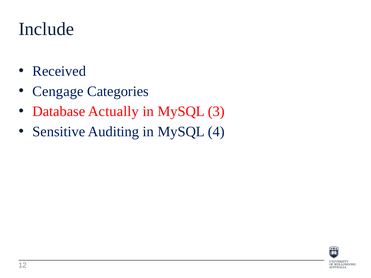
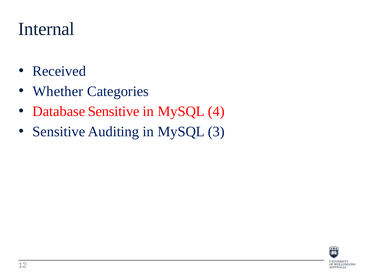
Include: Include -> Internal (46, 29)
Cengage: Cengage -> Whether (58, 91)
Database Actually: Actually -> Sensitive (114, 112)
3: 3 -> 4 (216, 112)
4: 4 -> 3 (216, 132)
